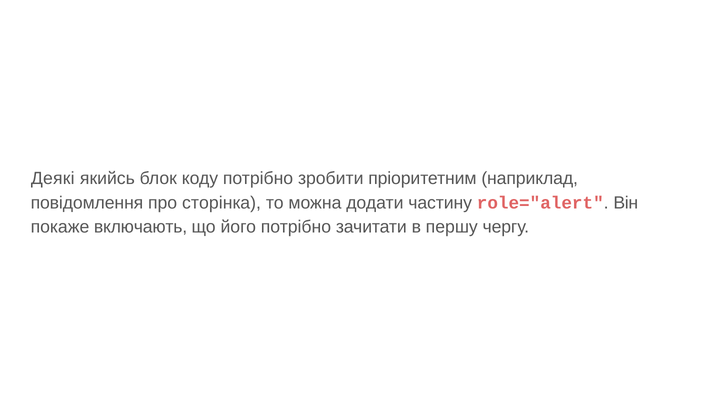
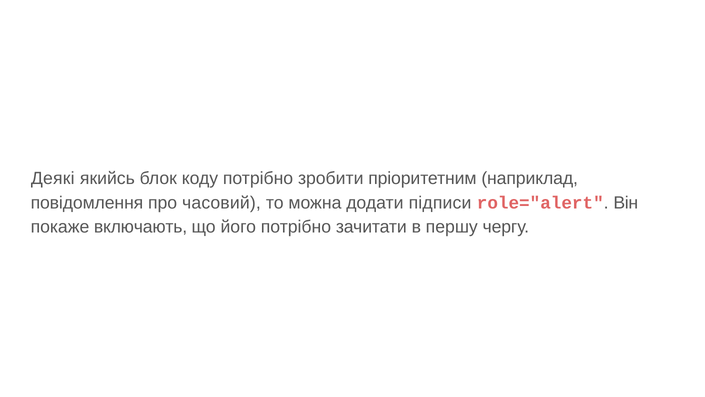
сторінка: сторінка -> часовий (221, 203)
частину: частину -> підписи (440, 203)
